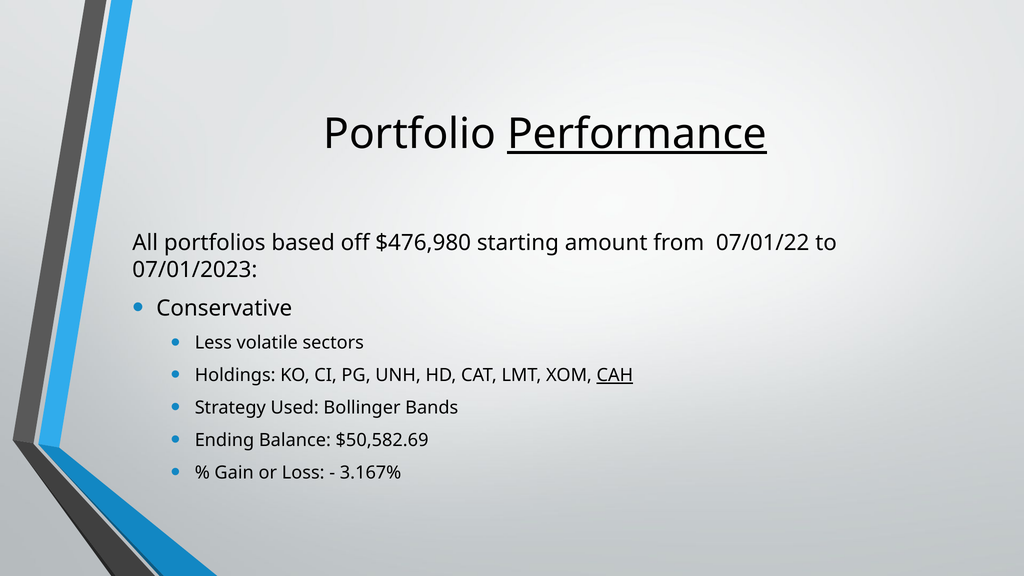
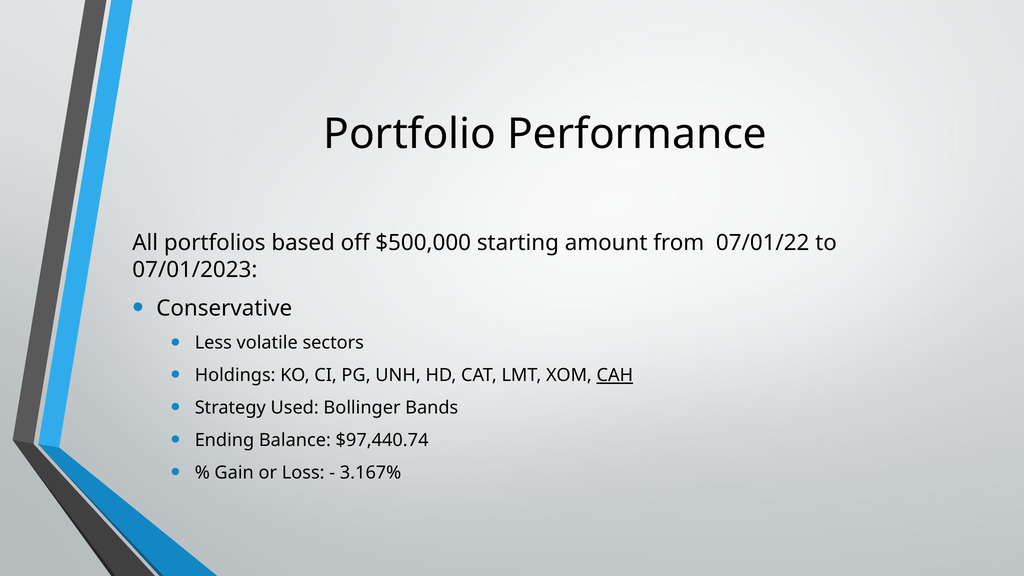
Performance underline: present -> none (637, 134)
$476,980: $476,980 -> $500,000 (423, 243)
$50,582.69: $50,582.69 -> $97,440.74 (382, 440)
